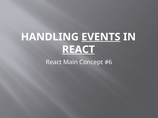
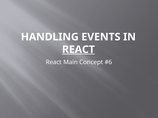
EVENTS underline: present -> none (101, 37)
